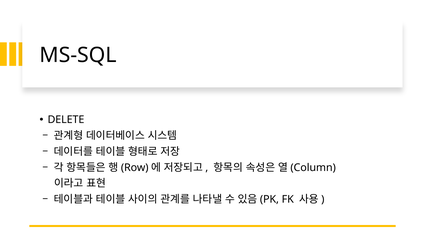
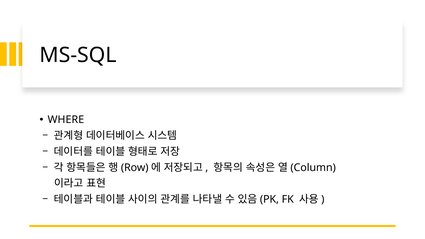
DELETE: DELETE -> WHERE (66, 120)
